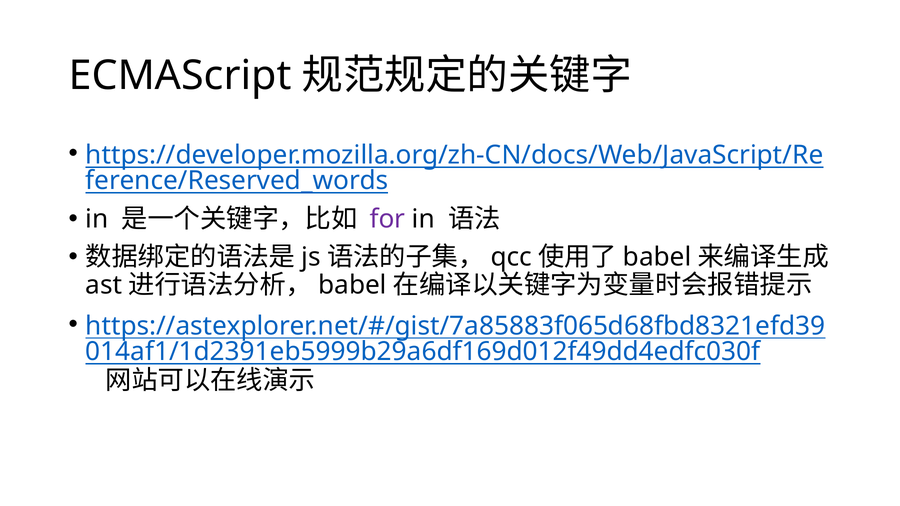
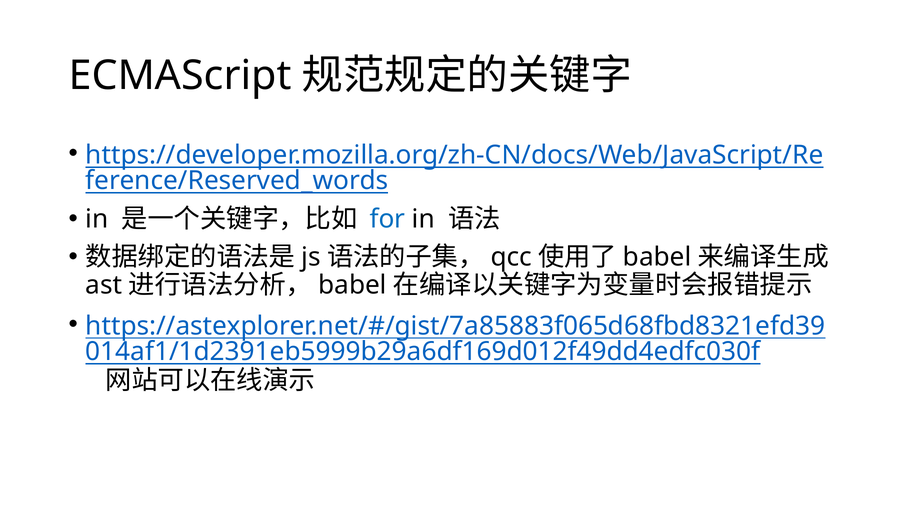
for colour: purple -> blue (387, 219)
